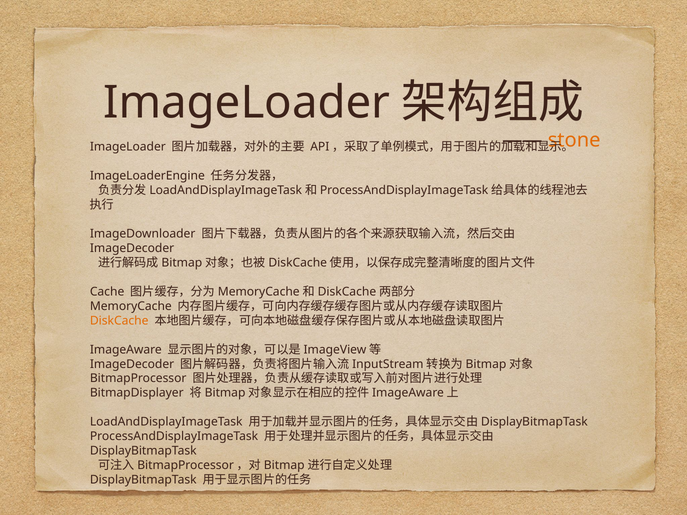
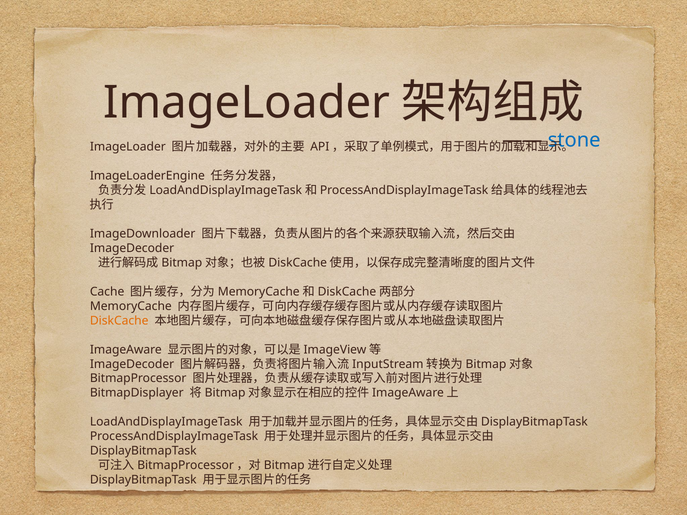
stone colour: orange -> blue (574, 140)
